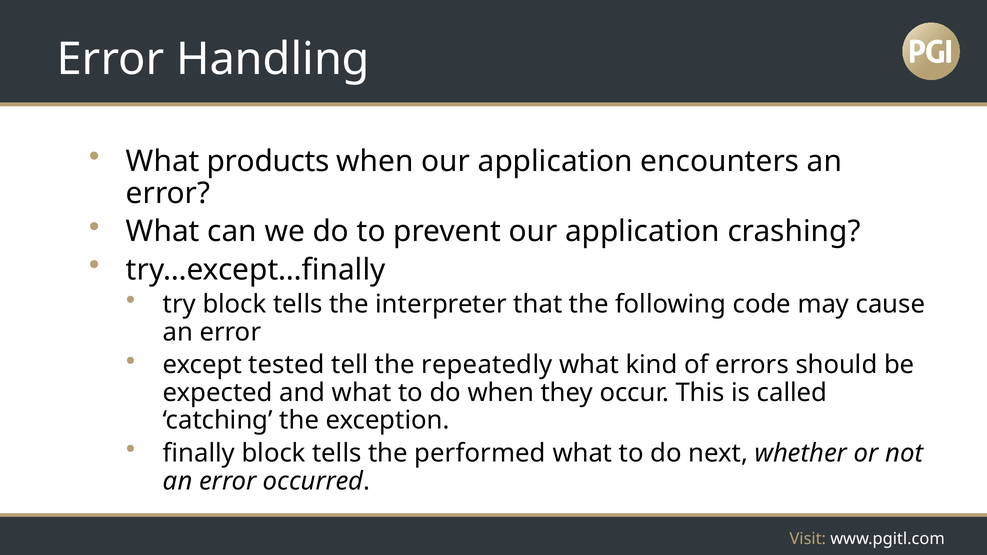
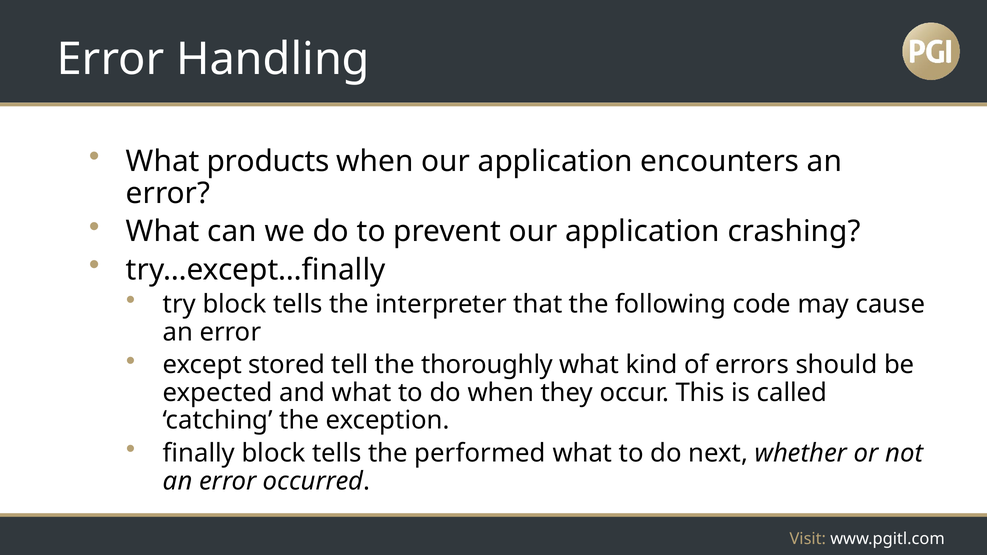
tested: tested -> stored (287, 365)
repeatedly: repeatedly -> thoroughly (487, 365)
